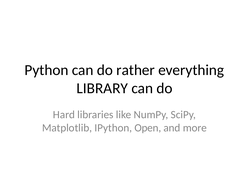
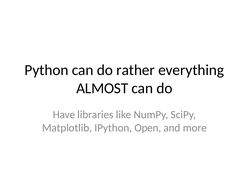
LIBRARY: LIBRARY -> ALMOST (102, 88)
Hard: Hard -> Have (64, 114)
